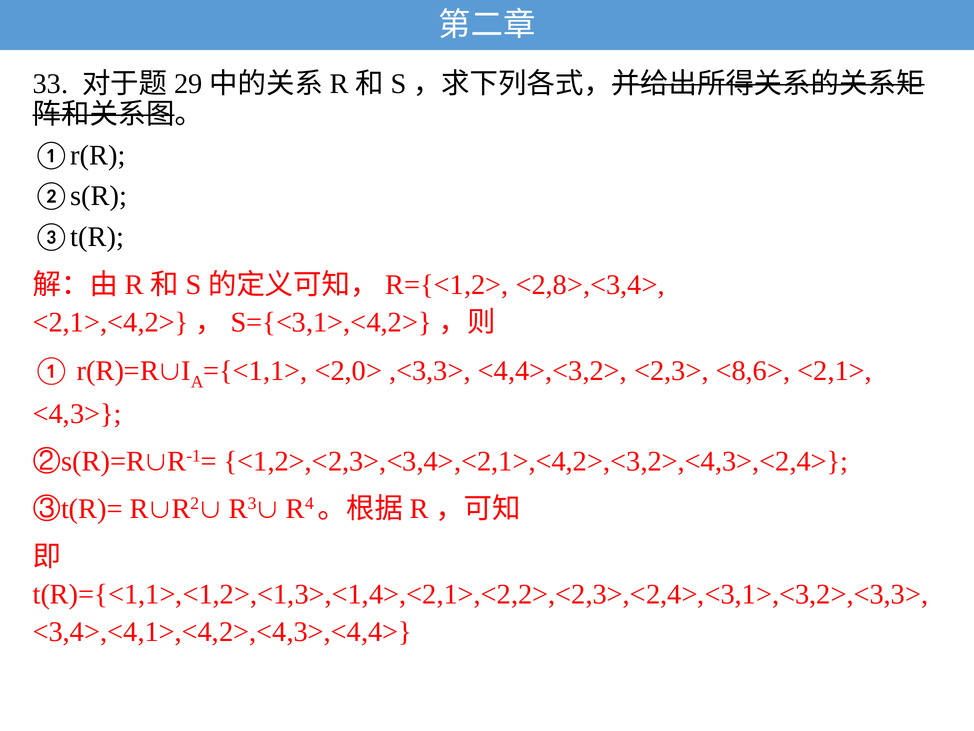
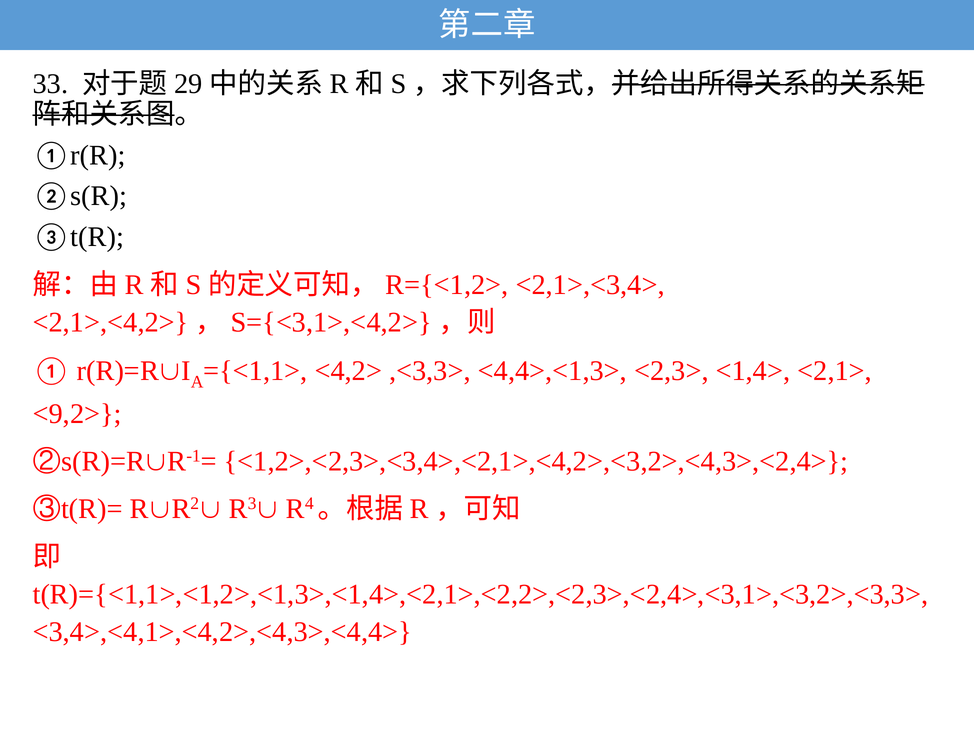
<2,8>,<3,4>: <2,8>,<3,4> -> <2,1>,<3,4> (590, 285)
<2,0>: <2,0> -> <4,2> (348, 371)
<4,4>,<3,2>: <4,4>,<3,2> -> <4,4>,<1,3> (552, 371)
<8,6>: <8,6> -> <1,4> (753, 371)
<4,3>: <4,3> -> <9,2> (77, 413)
